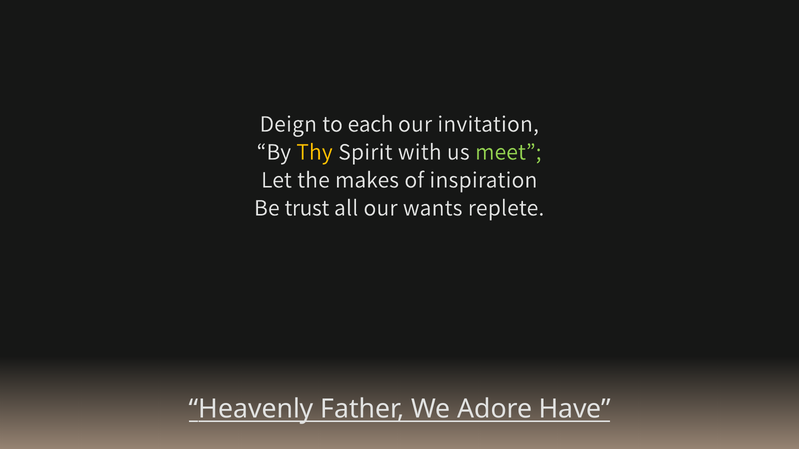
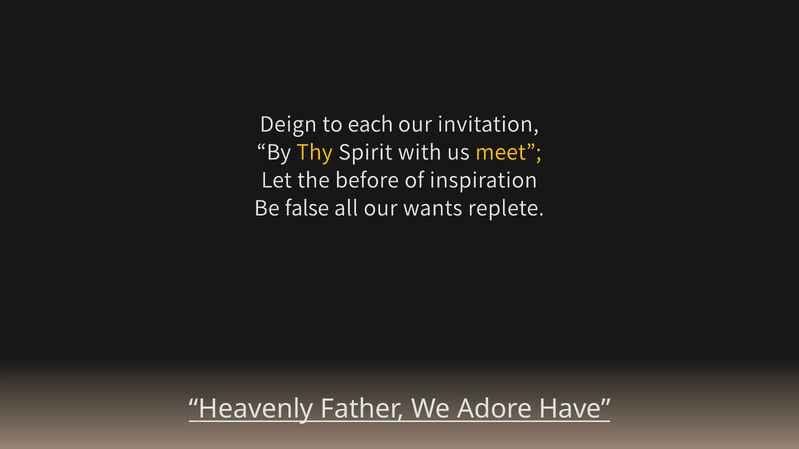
meet colour: light green -> yellow (508, 152)
makes: makes -> before (367, 180)
trust: trust -> false (307, 208)
